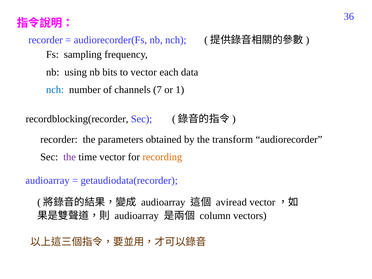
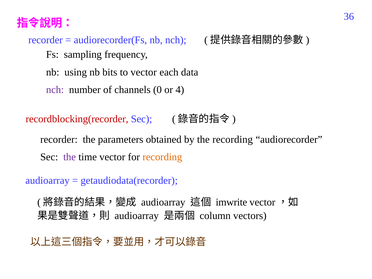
nch colour: blue -> purple (55, 90)
7: 7 -> 0 (157, 90)
1: 1 -> 4 (180, 90)
recordblocking(recorder colour: black -> red (77, 119)
the transform: transform -> recording (233, 139)
aviread: aviread -> imwrite (231, 202)
